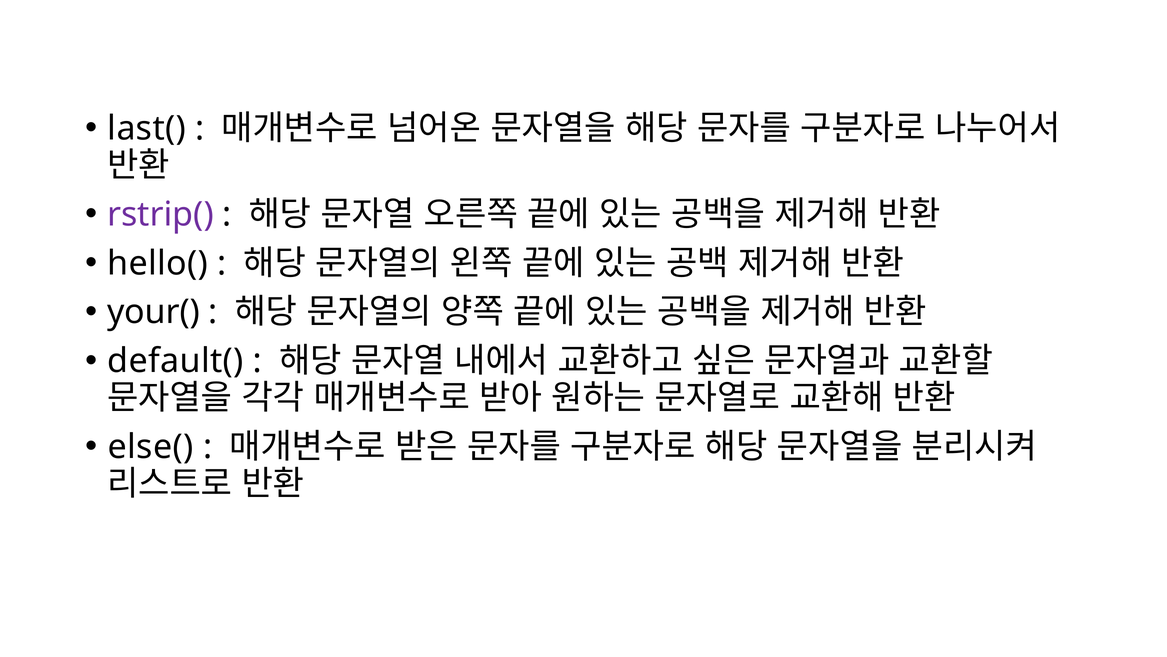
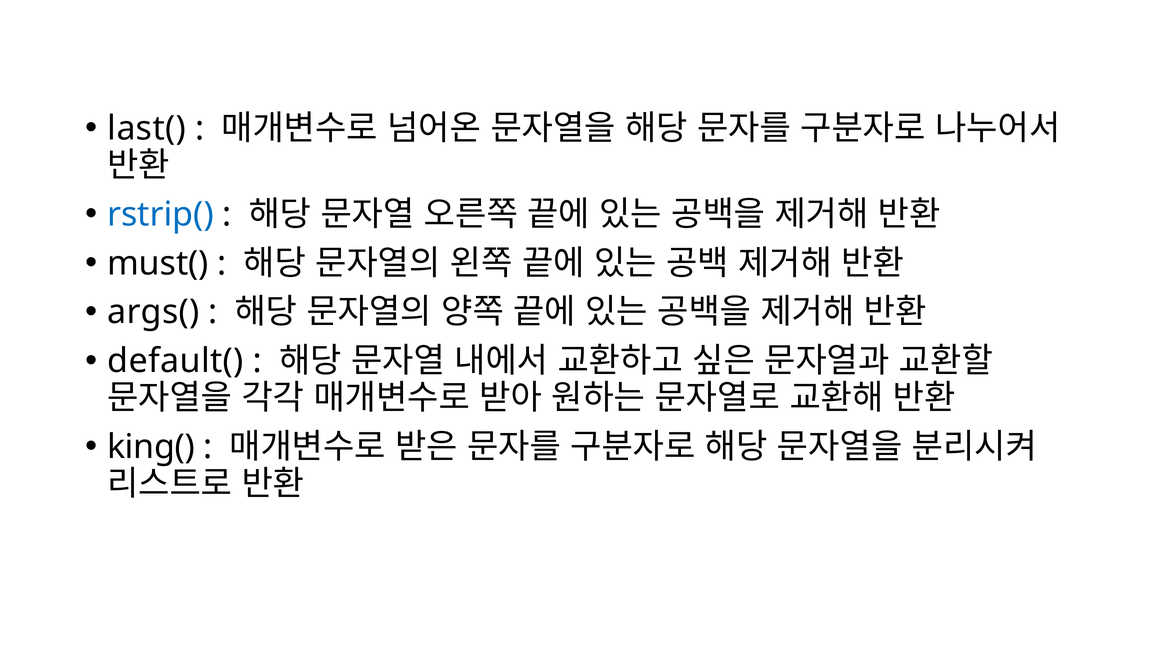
rstrip( colour: purple -> blue (160, 214)
hello(: hello( -> must( (158, 263)
your(: your( -> args( (153, 312)
else(: else( -> king( (151, 447)
